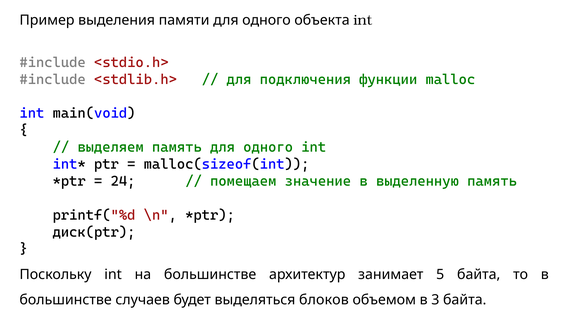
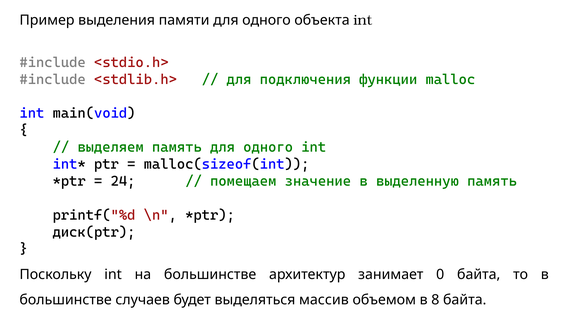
5: 5 -> 0 (440, 275)
блоков: блоков -> массив (324, 300)
3: 3 -> 8 (435, 300)
